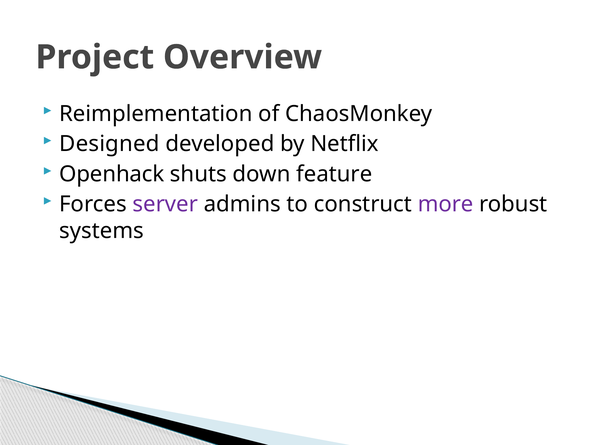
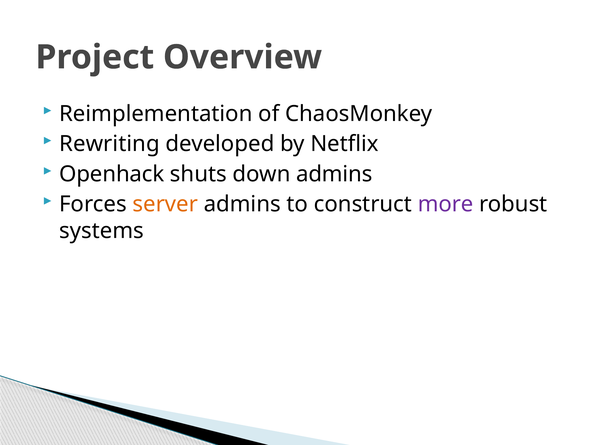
Designed: Designed -> Rewriting (110, 144)
down feature: feature -> admins (334, 174)
server colour: purple -> orange (165, 204)
